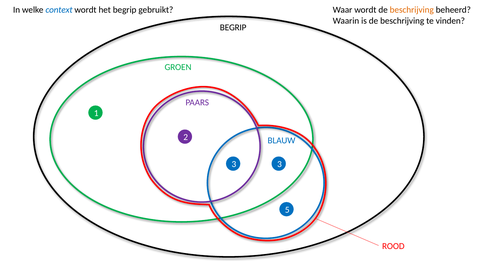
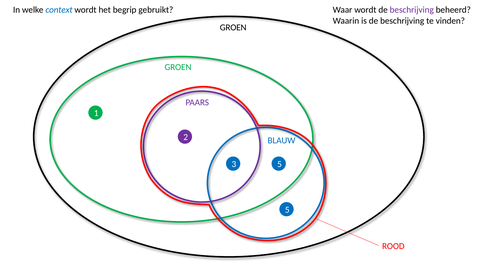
beschrijving colour: orange -> purple (412, 10)
BEGRIP: BEGRIP -> GROEN (233, 27)
3 3: 3 -> 5 (280, 164)
